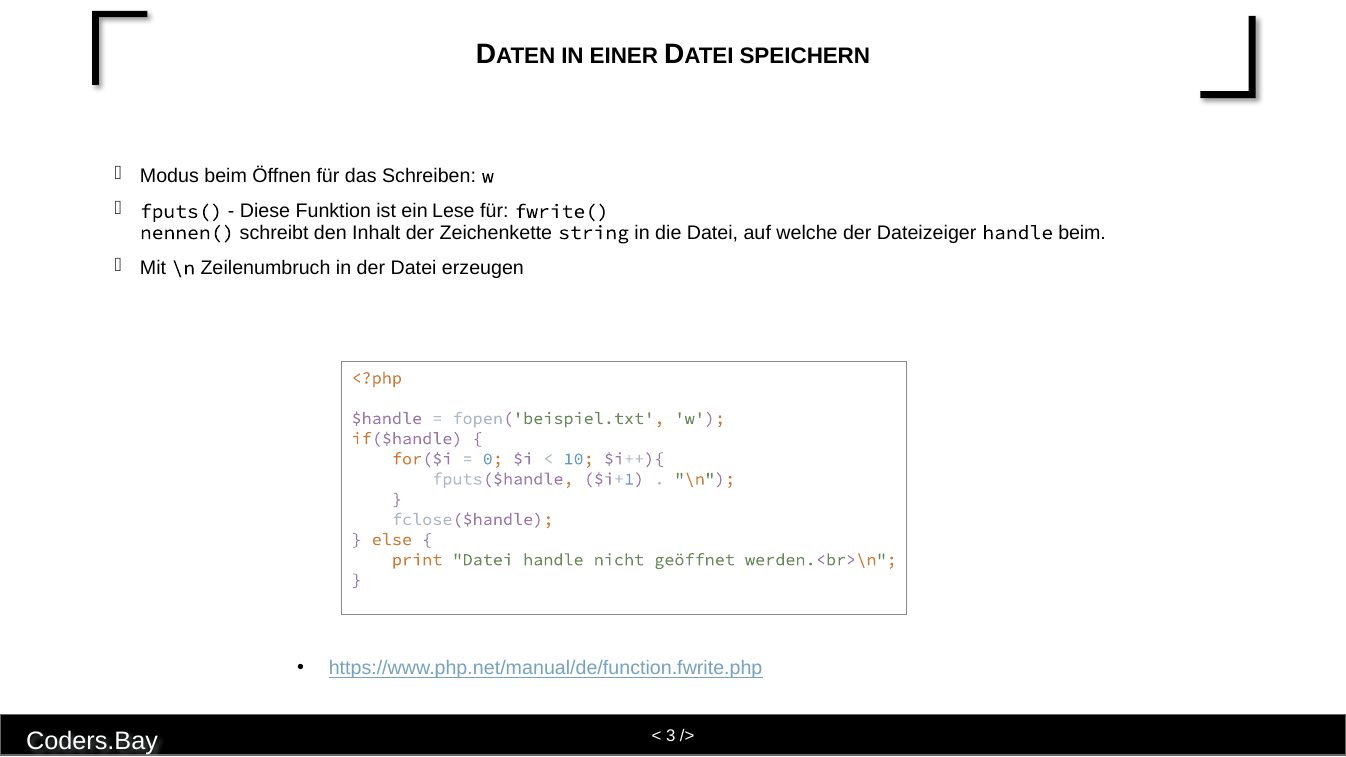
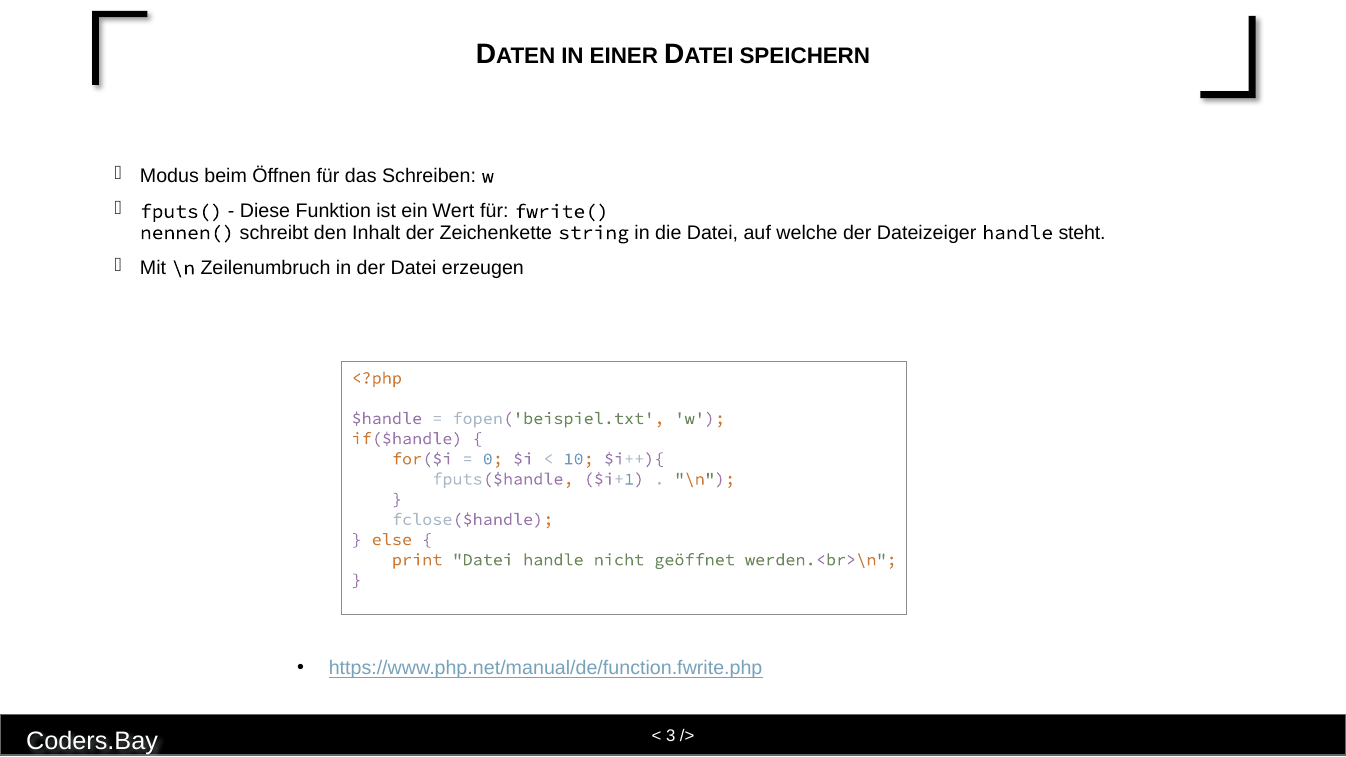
Lese: Lese -> Wert (453, 211)
handle beim: beim -> steht (1082, 233)
